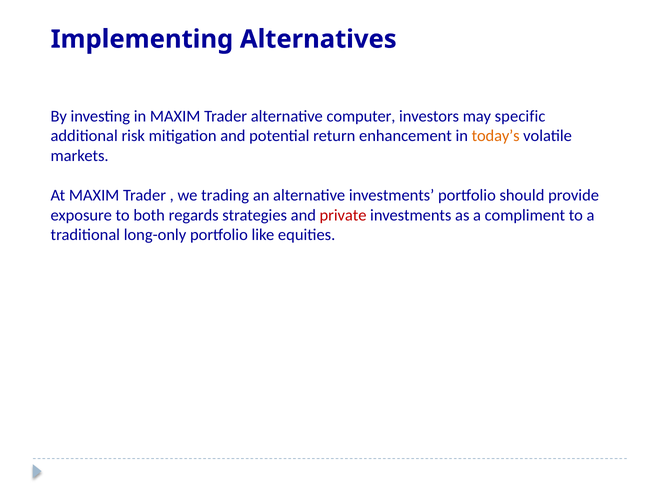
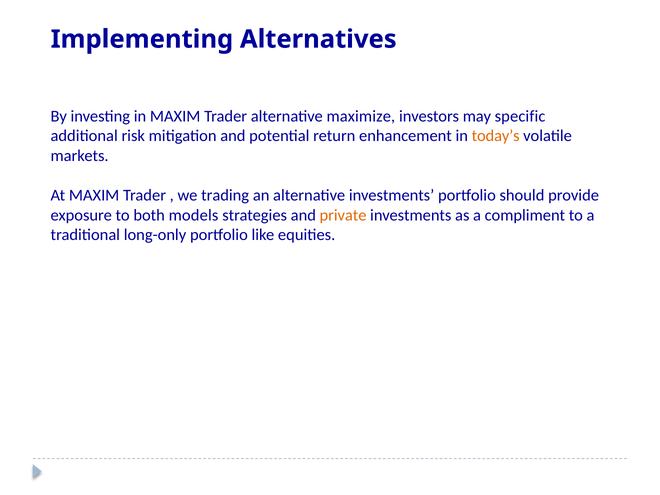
computer: computer -> maximize (361, 116)
regards: regards -> models (194, 215)
private colour: red -> orange (343, 215)
